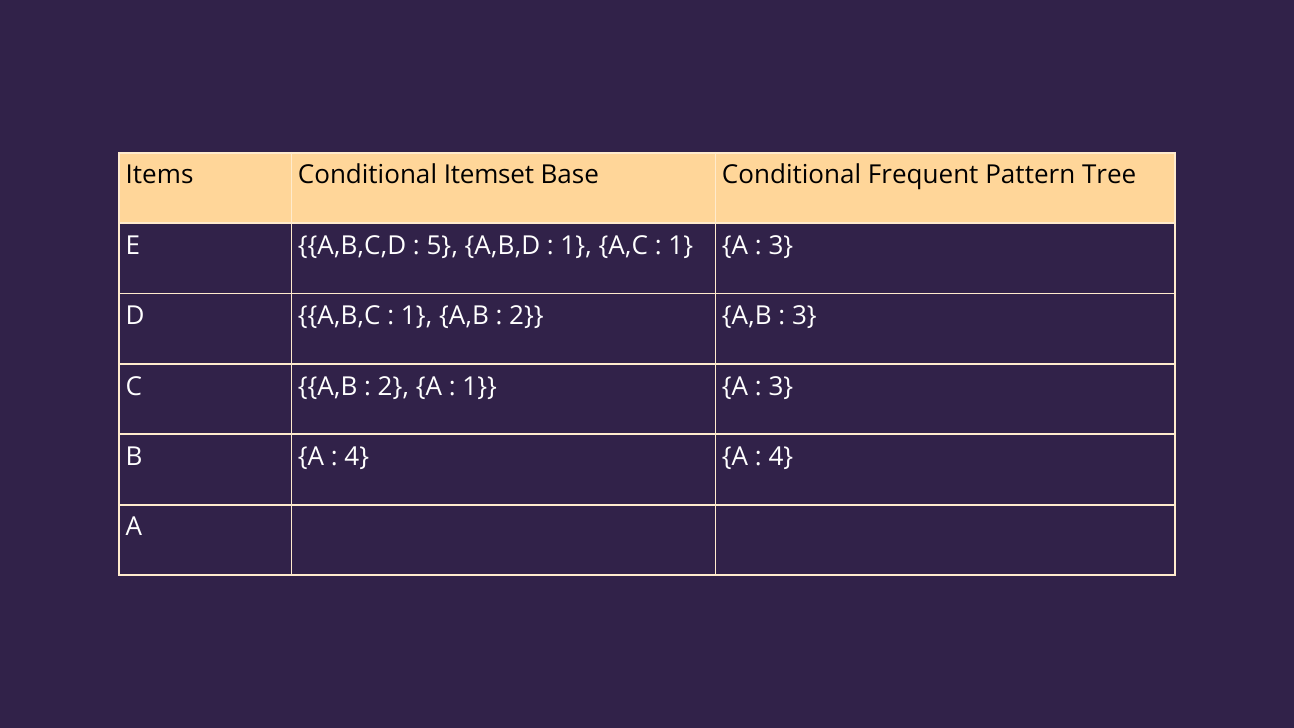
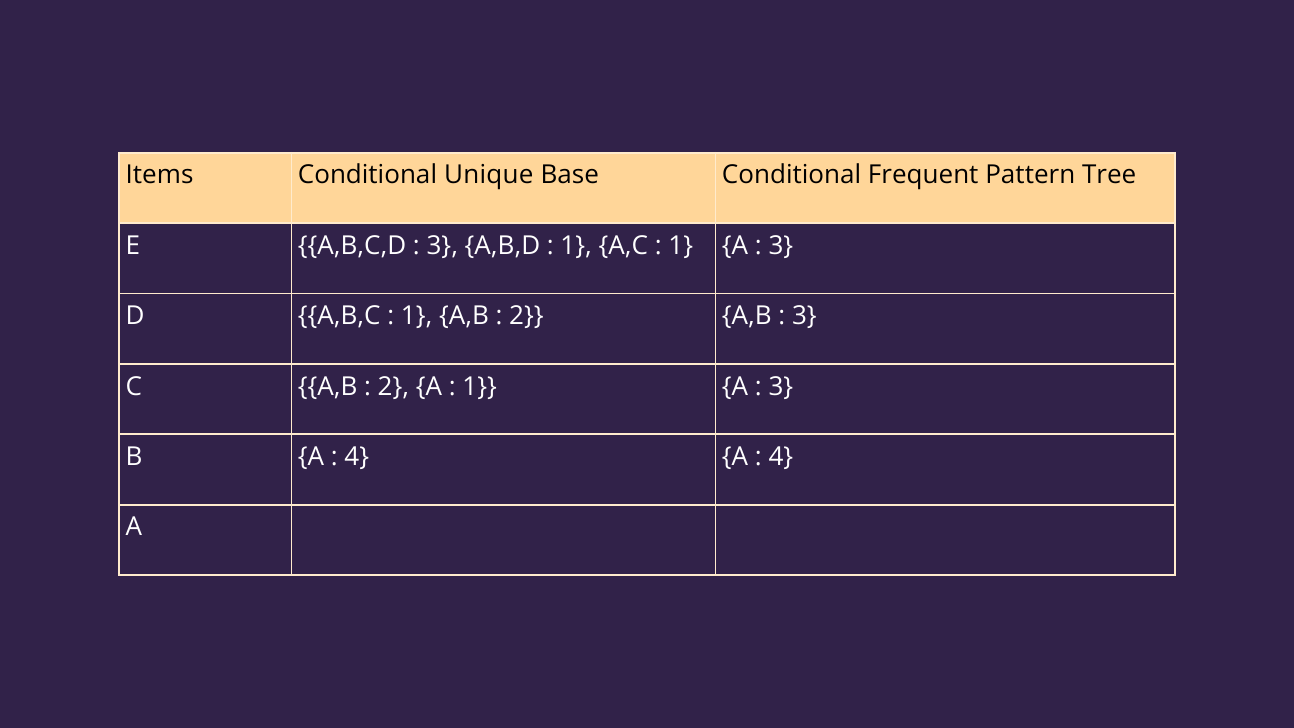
Itemset: Itemset -> Unique (489, 175)
5: 5 -> 3 (442, 246)
